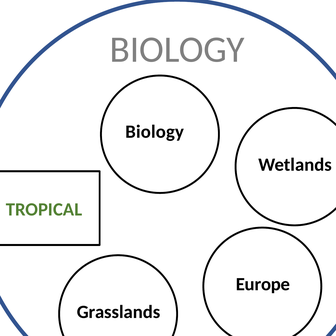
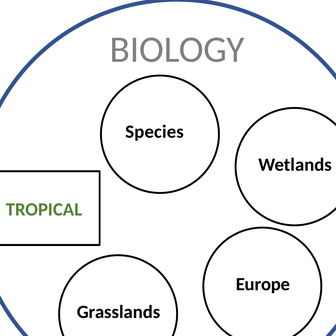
Biology: Biology -> Species (155, 132)
